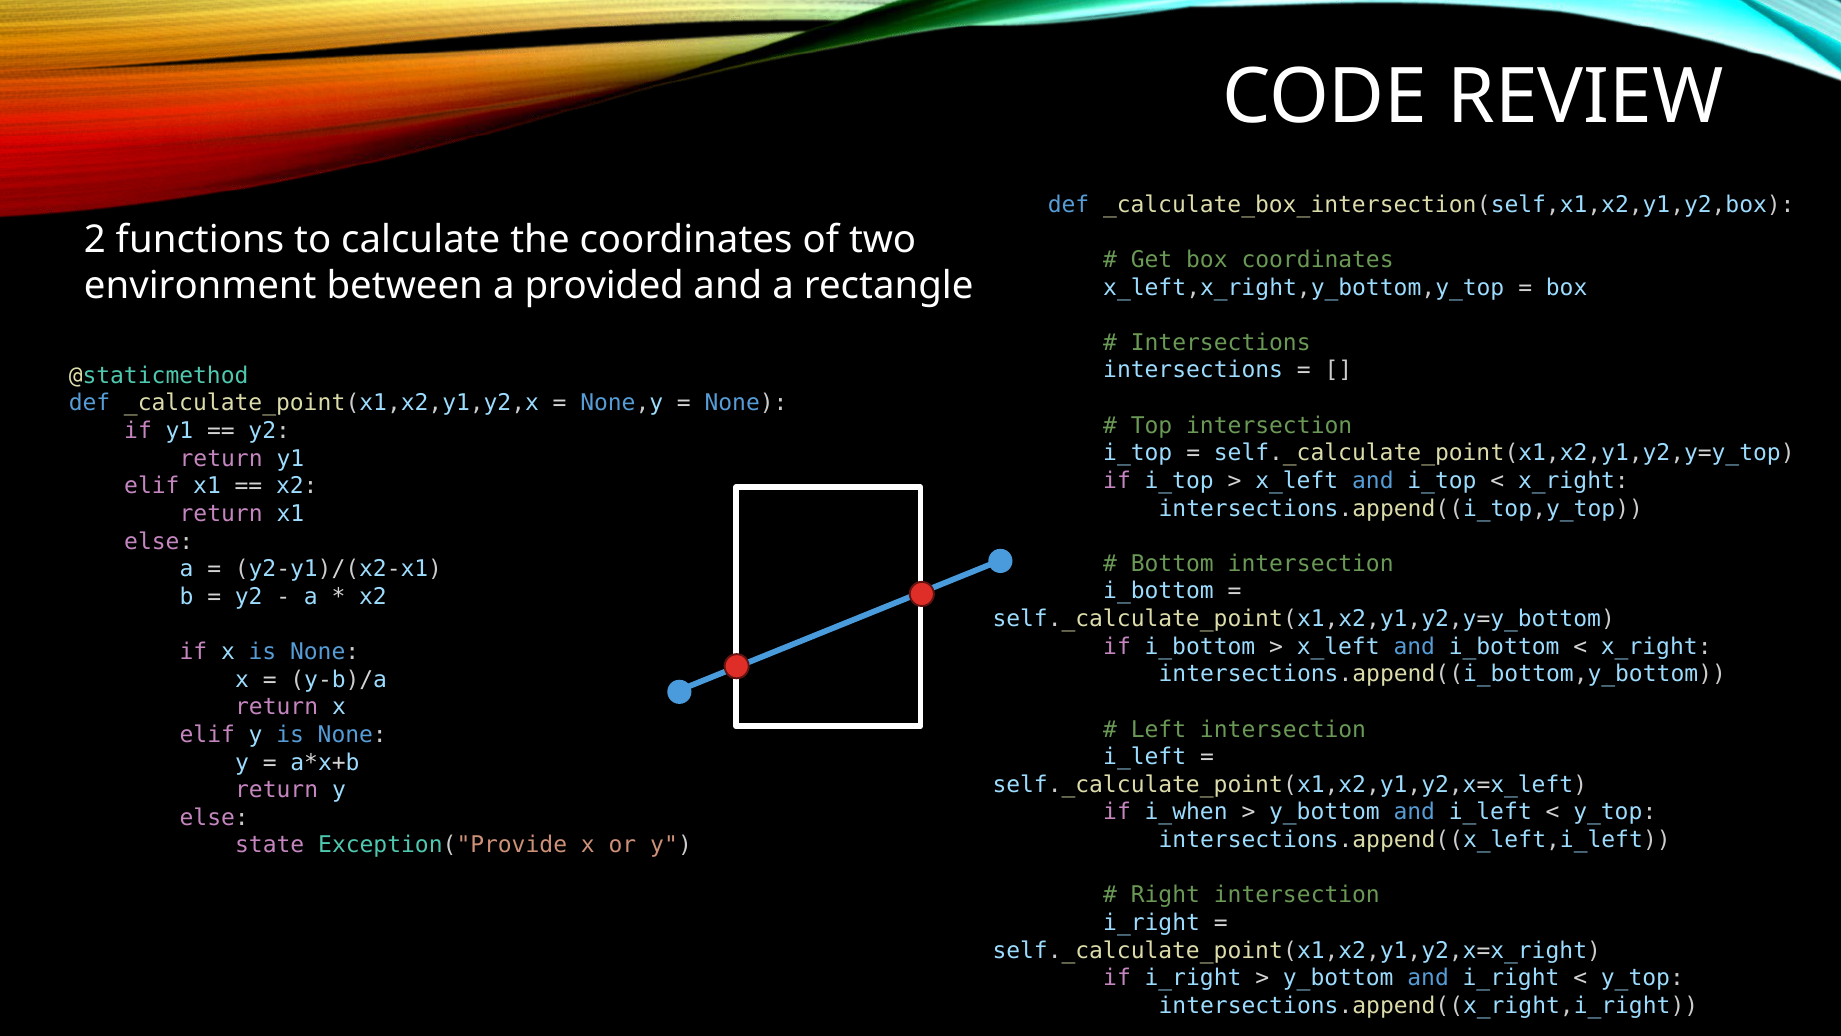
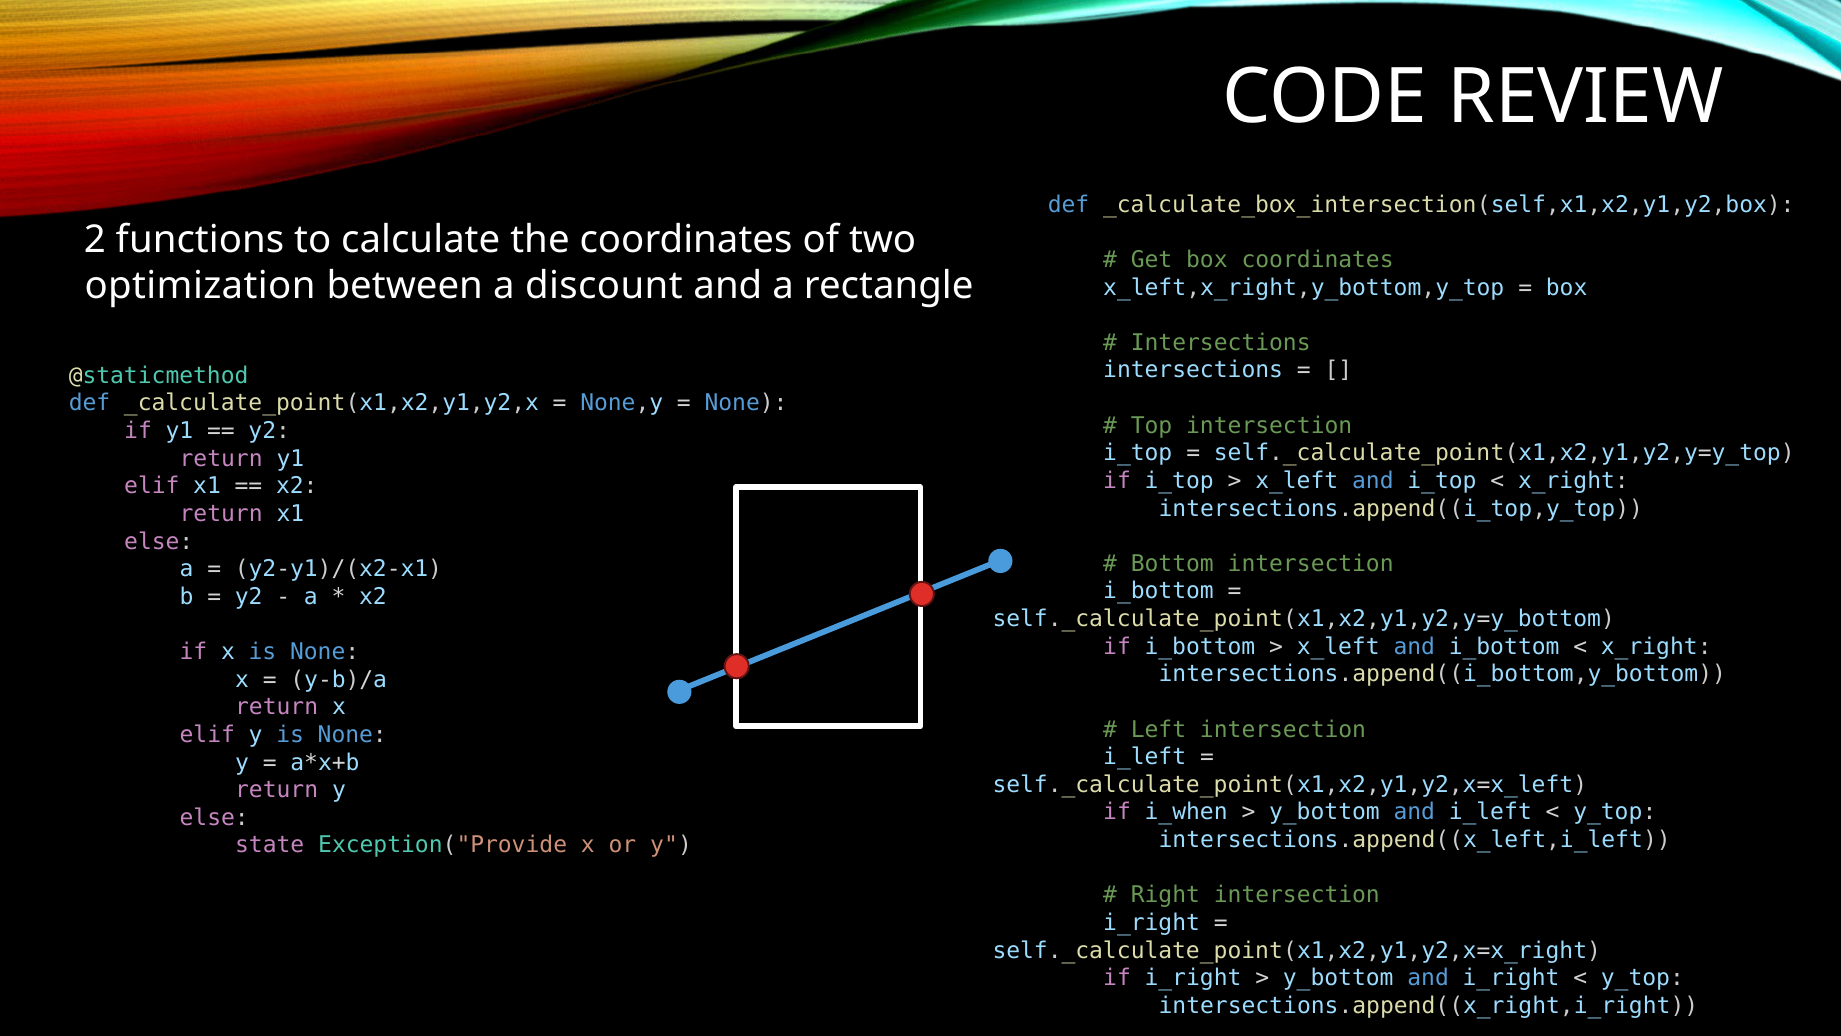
environment: environment -> optimization (200, 286)
provided: provided -> discount (604, 286)
